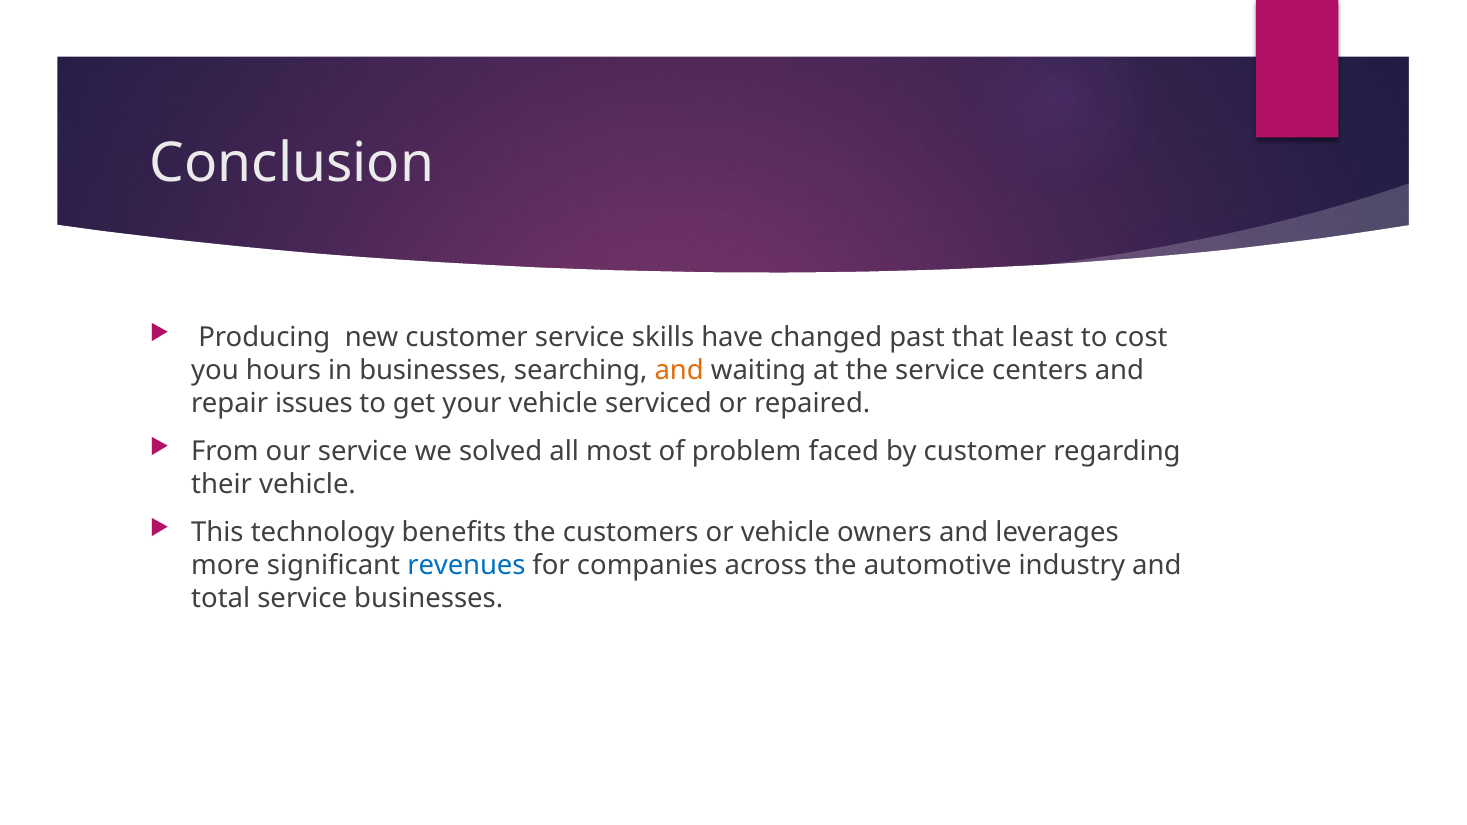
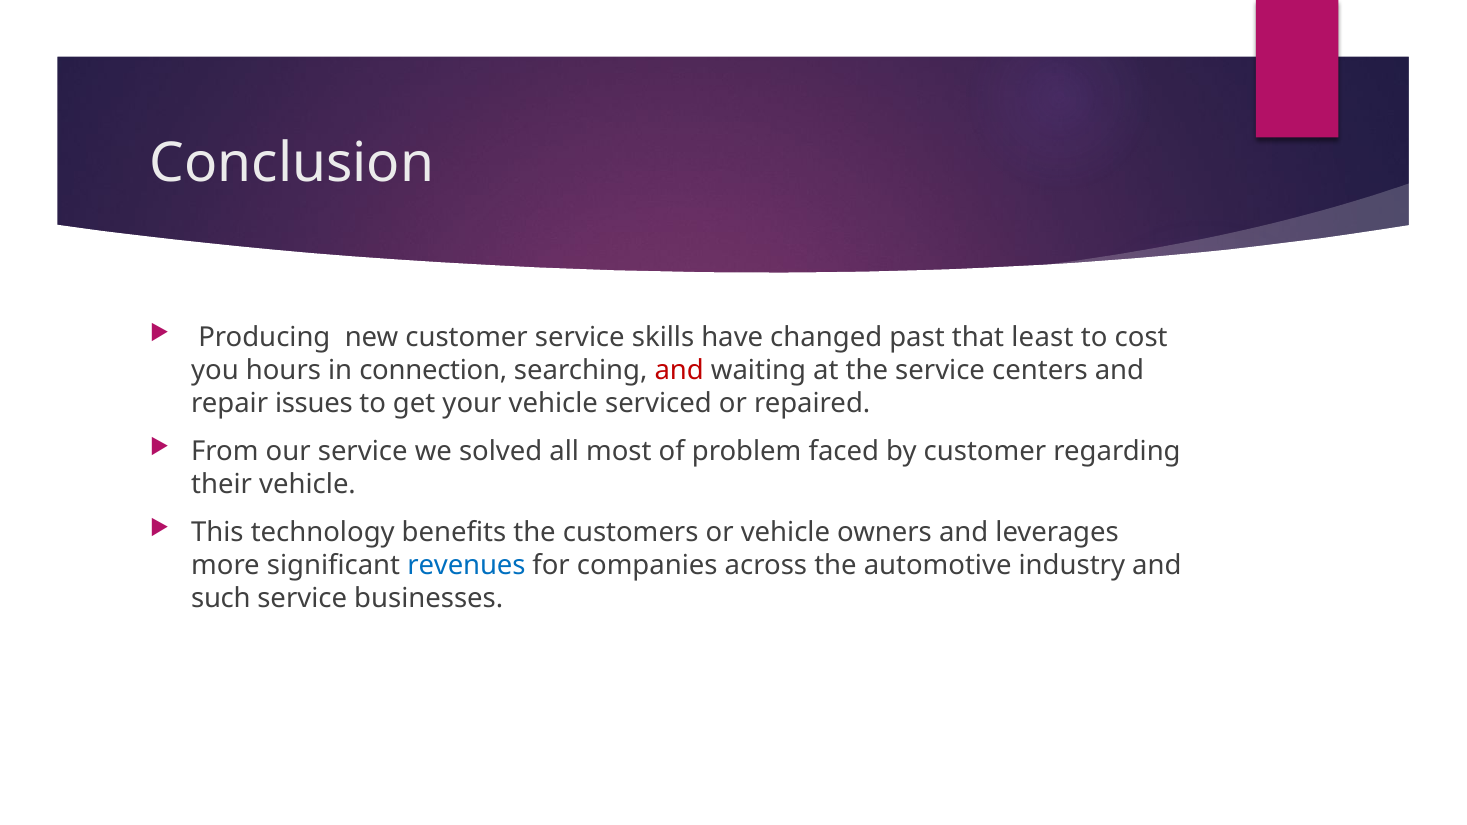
in businesses: businesses -> connection (433, 370)
and colour: orange -> red (679, 370)
total: total -> such (221, 599)
